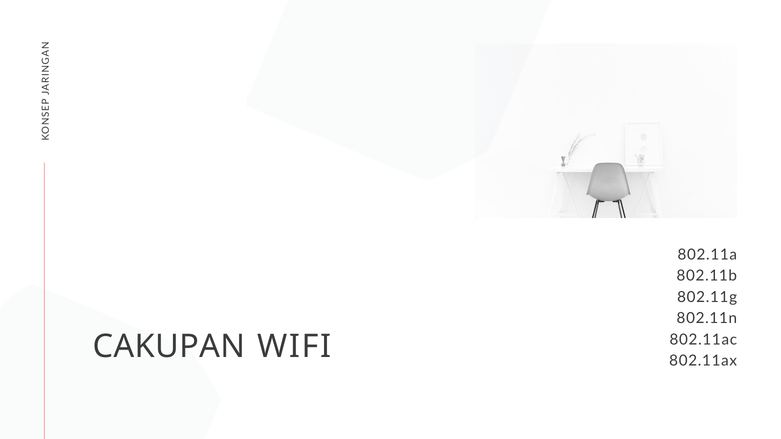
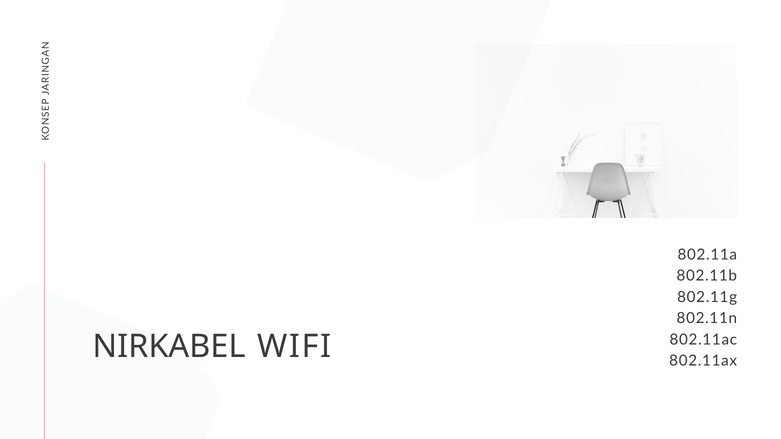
CAKUPAN: CAKUPAN -> NIRKABEL (169, 347)
